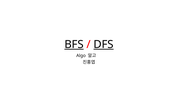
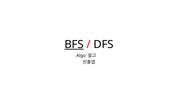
DFS underline: present -> none (104, 44)
